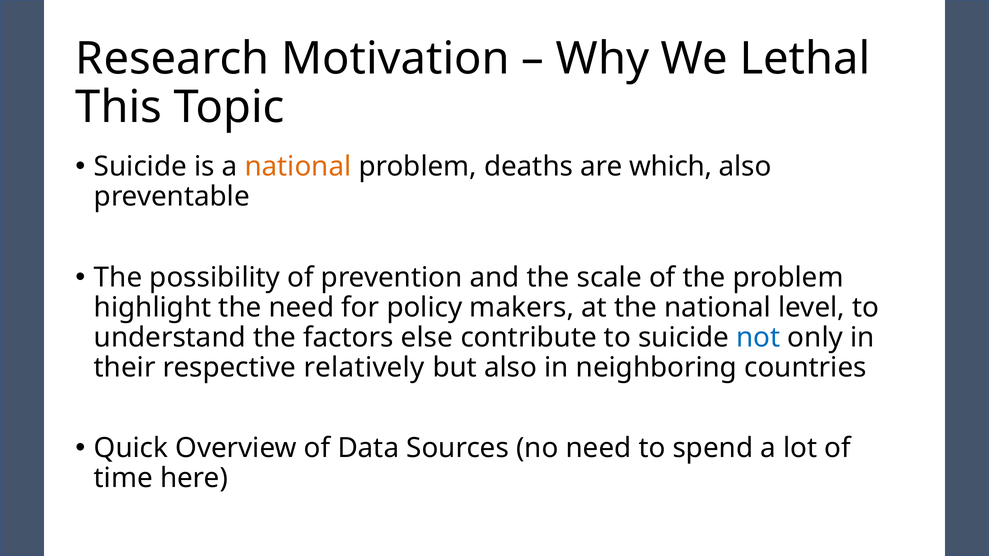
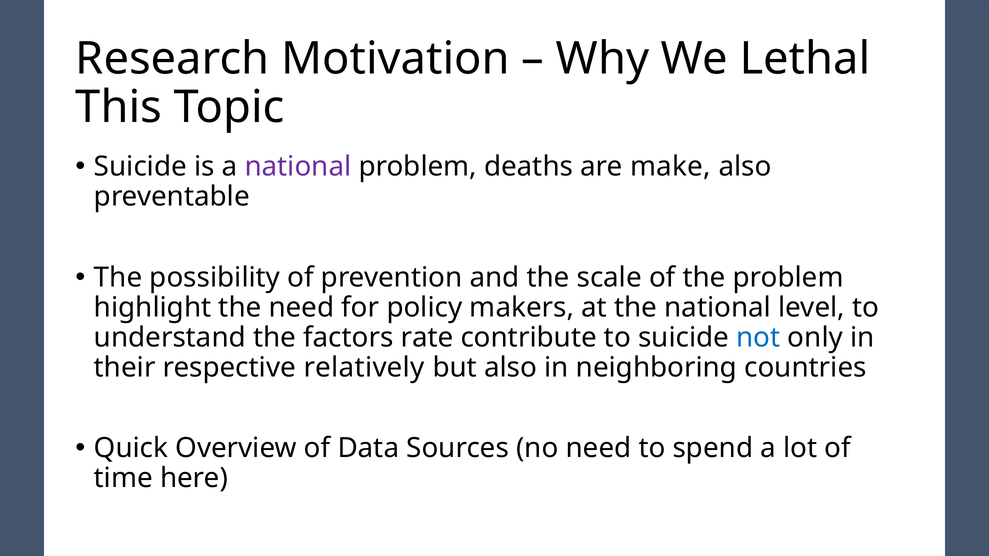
national colour: orange -> purple (298, 167)
which: which -> make (670, 167)
else: else -> rate (427, 338)
